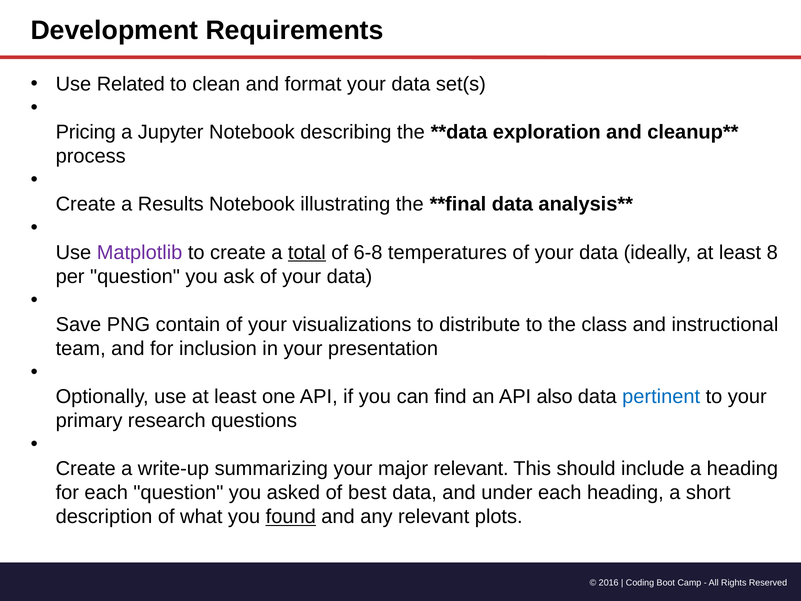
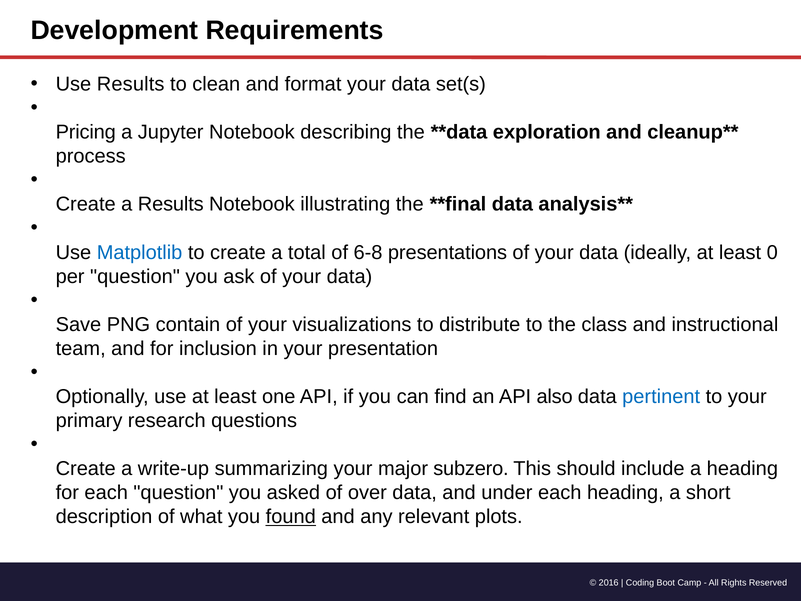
Use Related: Related -> Results (131, 84)
Matplotlib colour: purple -> blue (140, 252)
total underline: present -> none (307, 252)
temperatures: temperatures -> presentations (448, 252)
8: 8 -> 0 (772, 252)
major relevant: relevant -> subzero (471, 469)
best: best -> over (367, 493)
